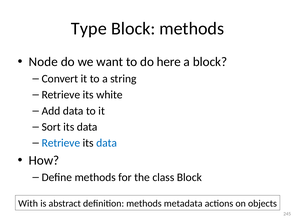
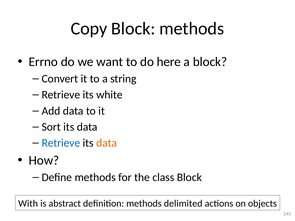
Type: Type -> Copy (89, 29)
Node: Node -> Errno (43, 62)
data colour: blue -> orange (107, 143)
metadata: metadata -> delimited (183, 204)
